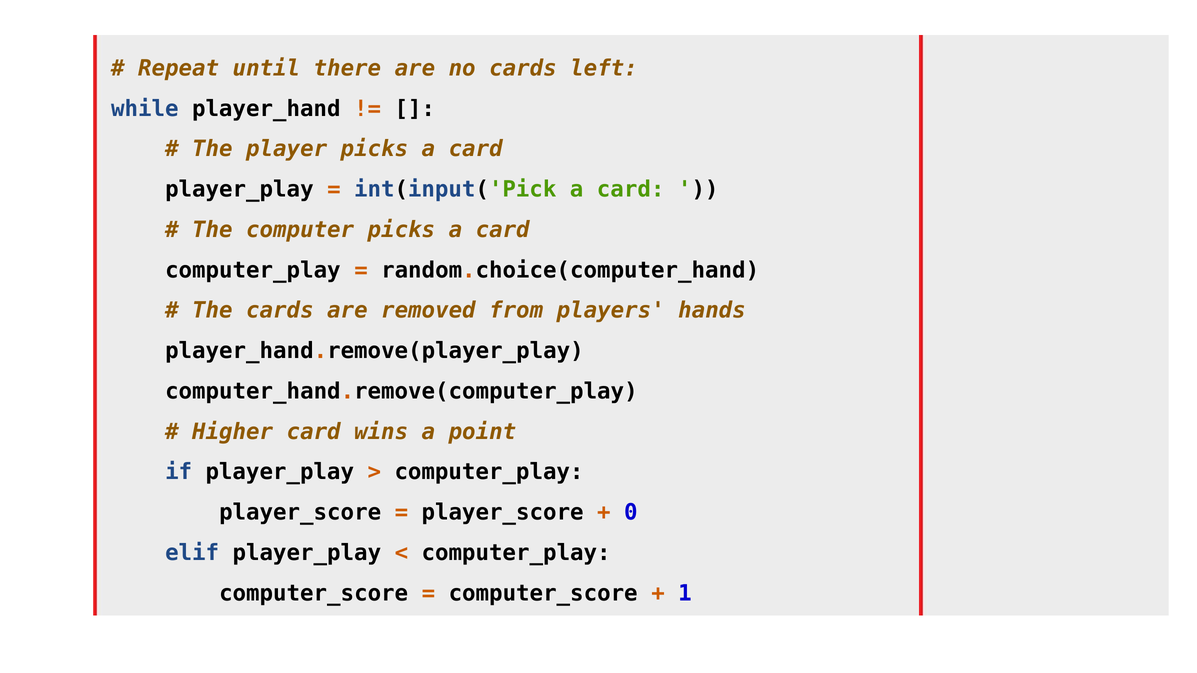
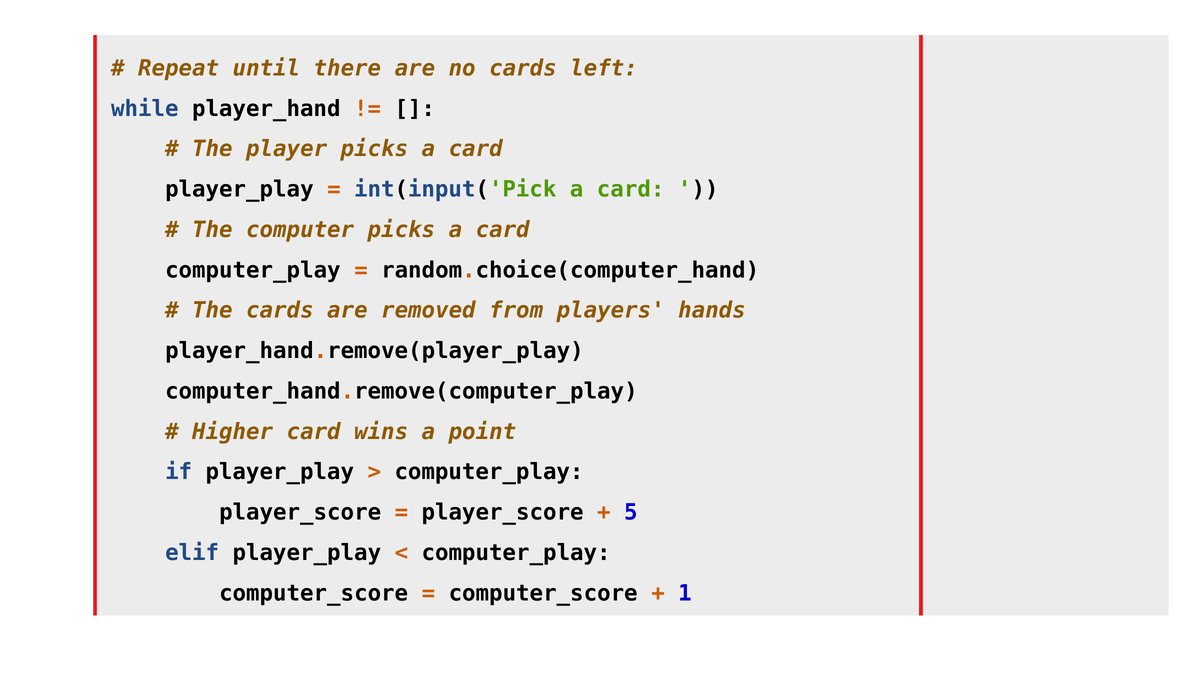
0: 0 -> 5 (631, 513)
